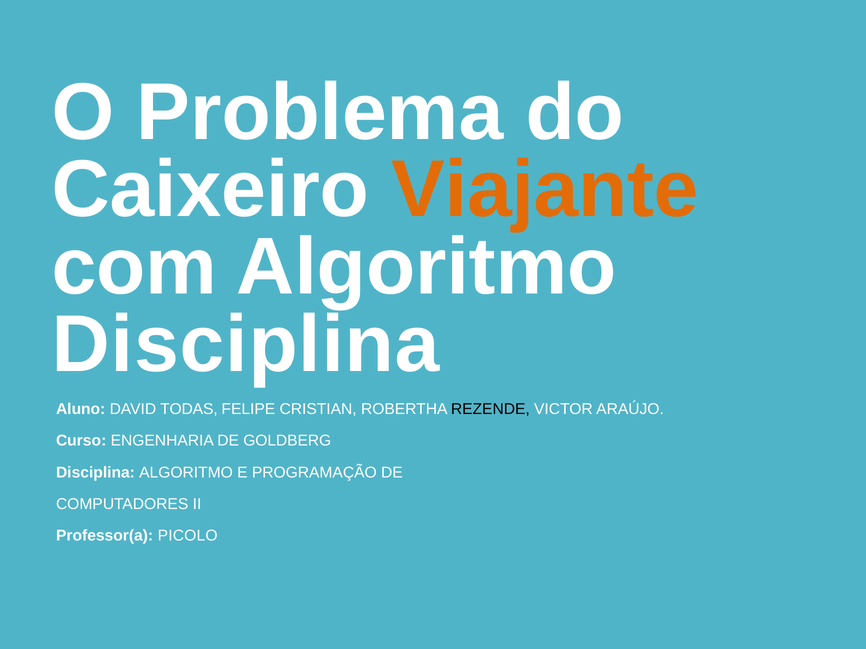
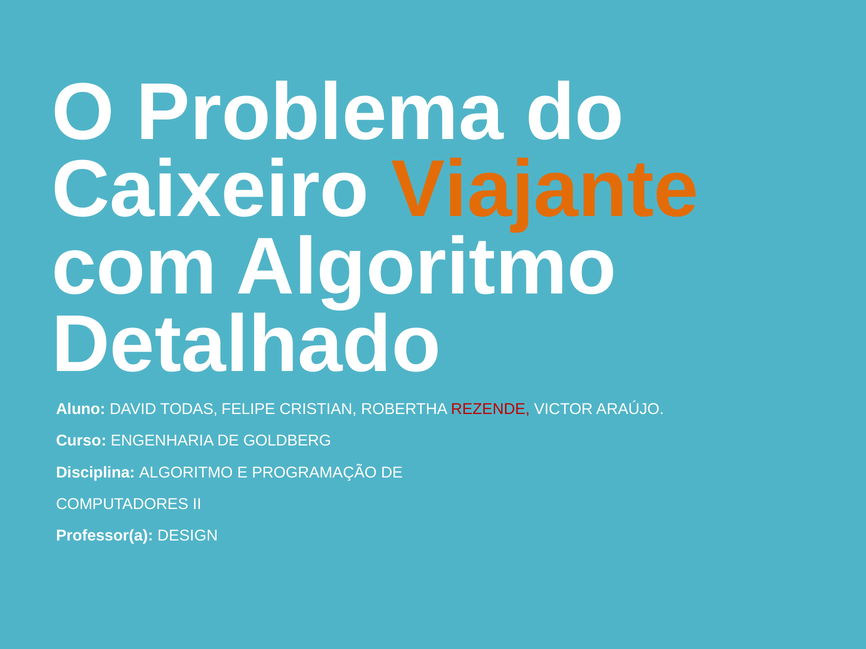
Disciplina: Disciplina -> Detalhado (246, 345)
REZENDE colour: black -> red (490, 410)
PICOLO: PICOLO -> DESIGN (188, 536)
